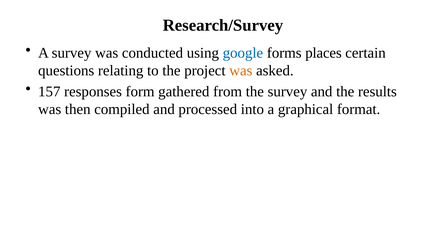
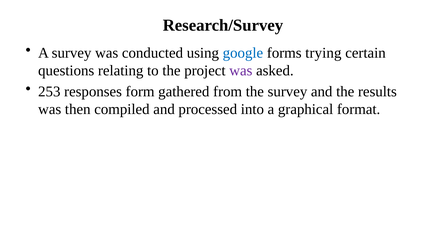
places: places -> trying (323, 53)
was colour: orange -> purple (241, 71)
157: 157 -> 253 (49, 91)
